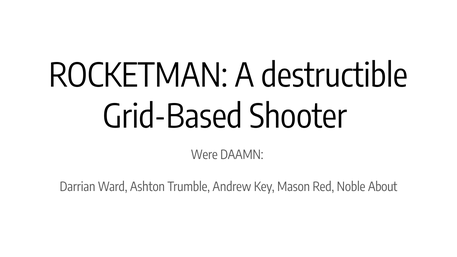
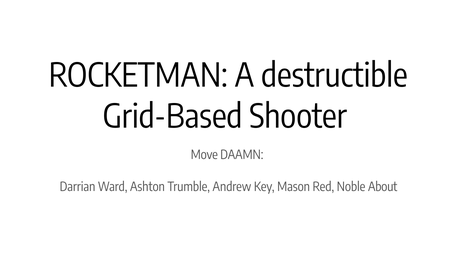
Were: Were -> Move (204, 155)
